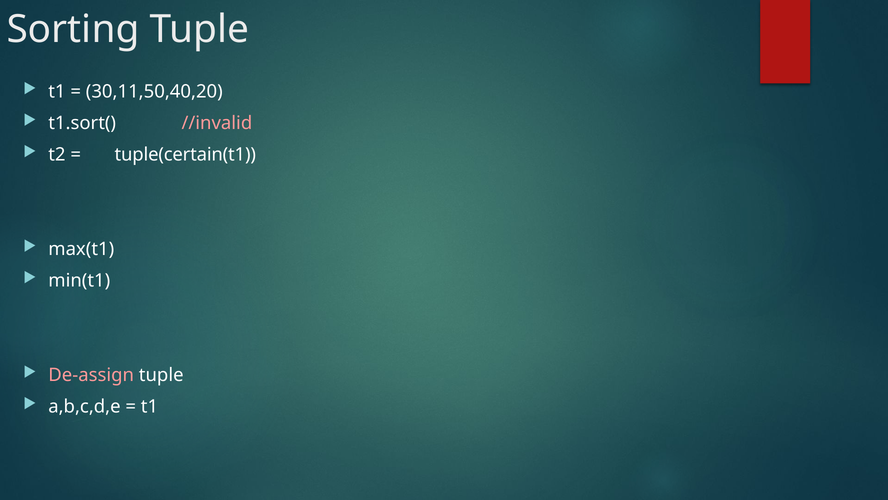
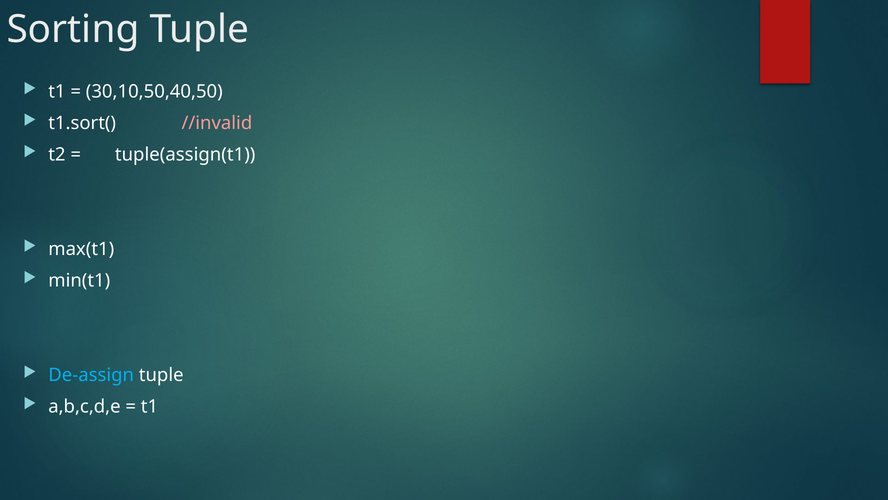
30,11,50,40,20: 30,11,50,40,20 -> 30,10,50,40,50 (154, 92)
tuple(certain(t1: tuple(certain(t1 -> tuple(assign(t1 (185, 155)
De-assign colour: pink -> light blue (91, 375)
